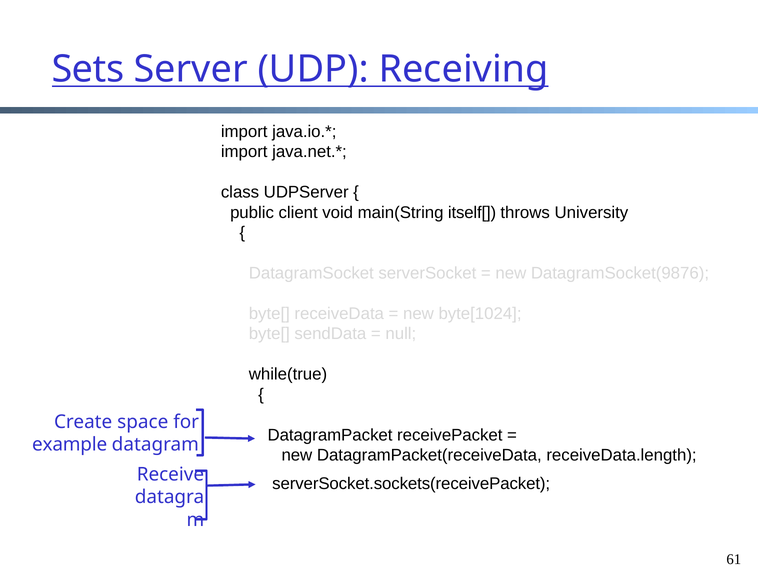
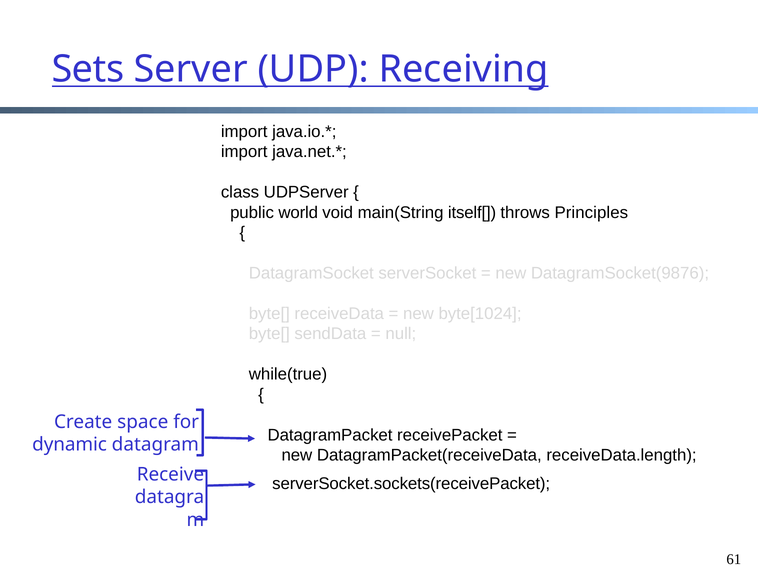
client: client -> world (298, 212)
University: University -> Principles (591, 212)
example: example -> dynamic (70, 444)
